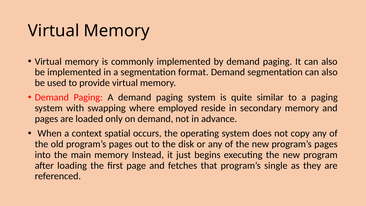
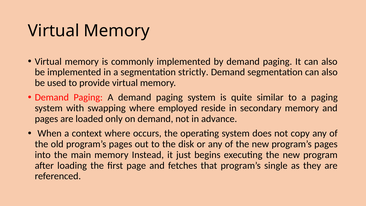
format: format -> strictly (193, 72)
context spatial: spatial -> where (117, 133)
